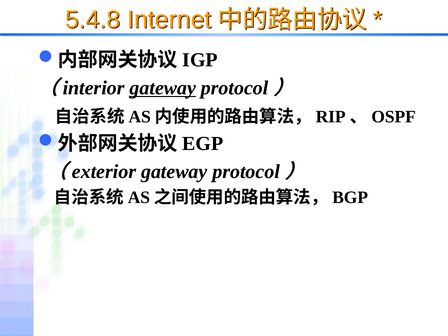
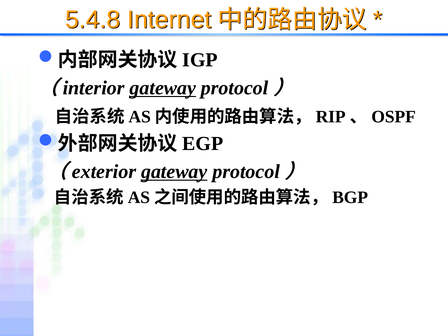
gateway underline: none -> present (174, 172)
